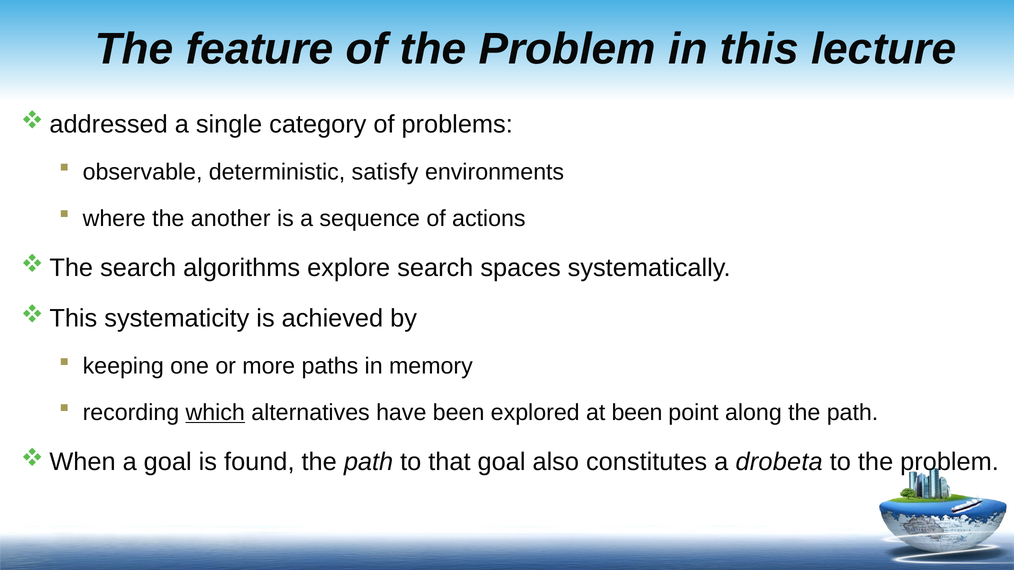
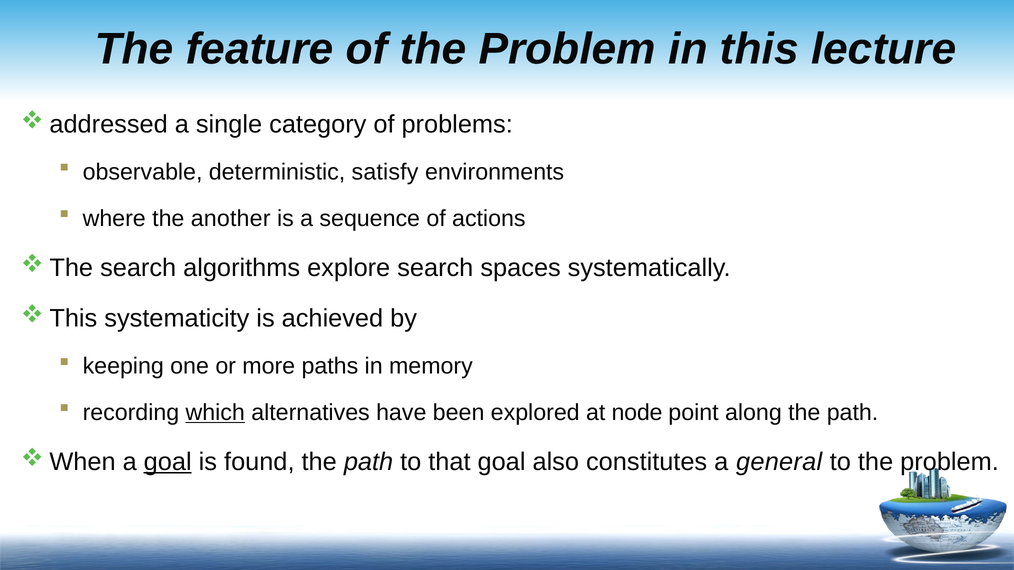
at been: been -> node (637, 413)
goal underline: none -> present (168, 462)
drobeta: drobeta -> general (779, 462)
